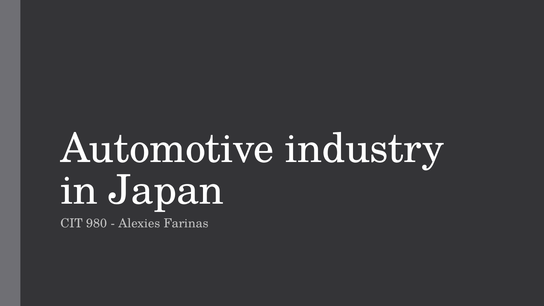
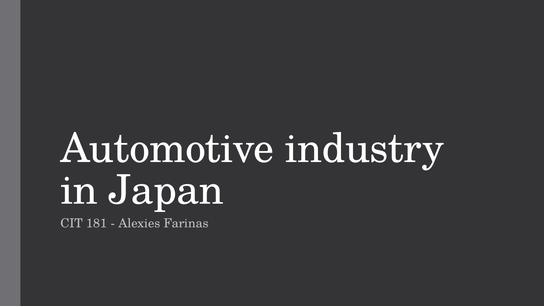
980: 980 -> 181 (97, 223)
